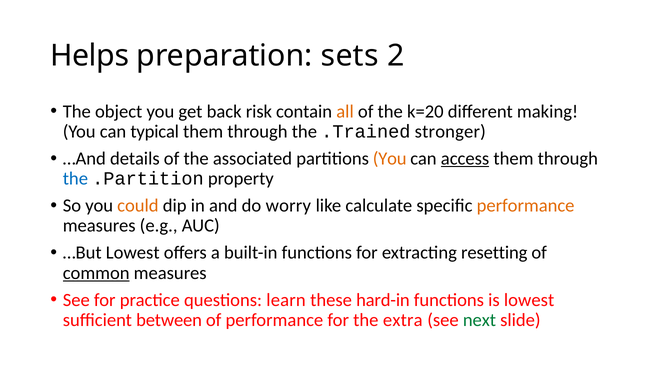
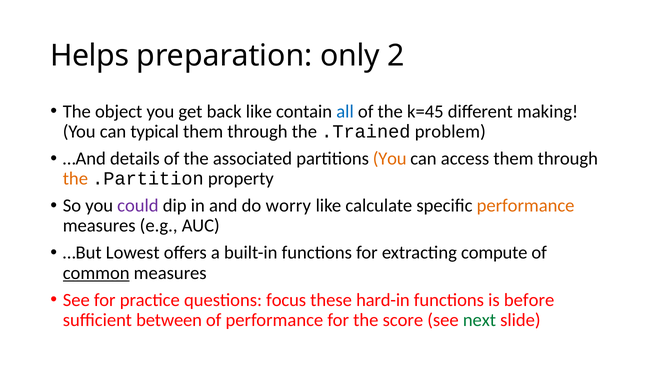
sets: sets -> only (350, 56)
back risk: risk -> like (259, 111)
all colour: orange -> blue (345, 111)
k=20: k=20 -> k=45 (425, 111)
stronger: stronger -> problem (450, 131)
access underline: present -> none (465, 158)
the colour: blue -> orange (75, 179)
could colour: orange -> purple (138, 206)
resetting: resetting -> compute (494, 253)
learn: learn -> focus (286, 300)
is lowest: lowest -> before (529, 300)
extra: extra -> score (403, 320)
